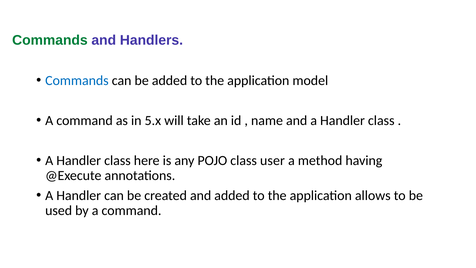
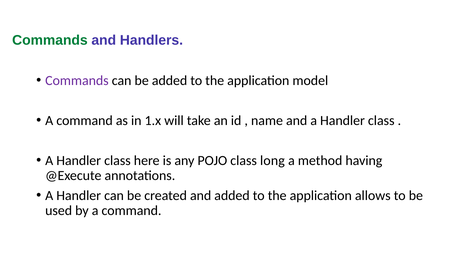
Commands colour: blue -> purple (77, 80)
5.x: 5.x -> 1.x (153, 120)
user: user -> long (272, 160)
